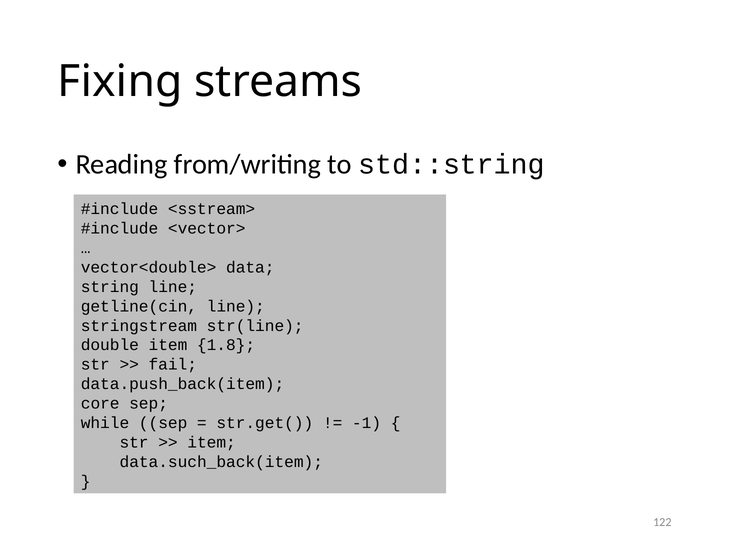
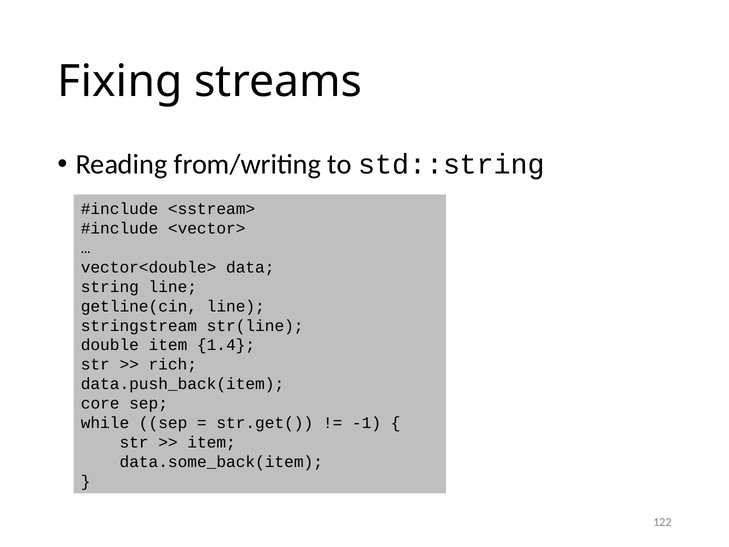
1.8: 1.8 -> 1.4 (226, 345)
fail: fail -> rich (173, 364)
data.such_back(item: data.such_back(item -> data.some_back(item (221, 462)
